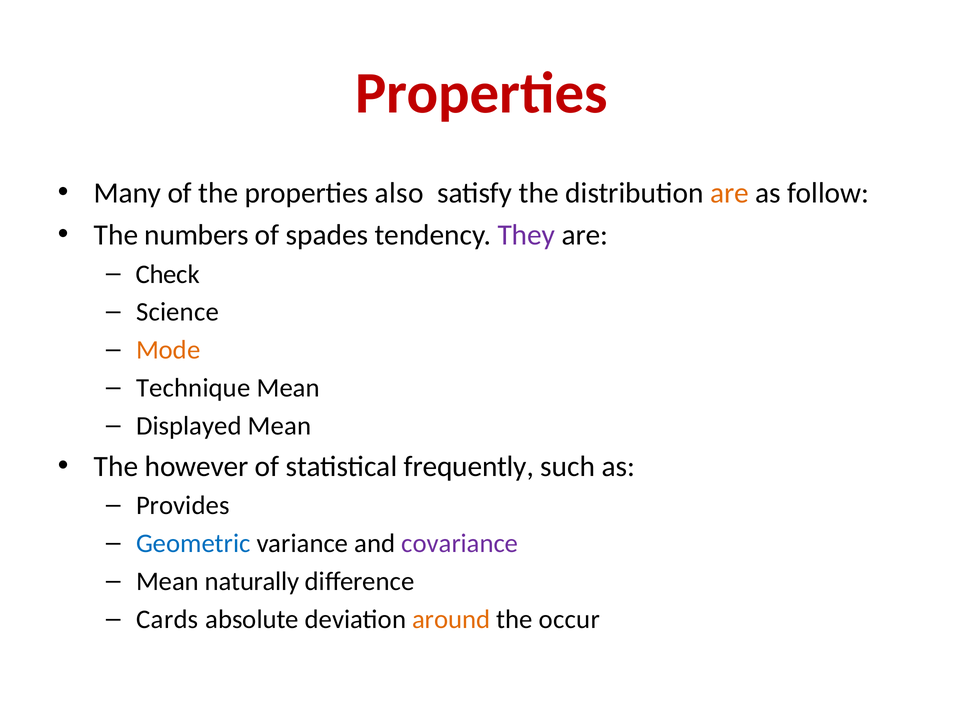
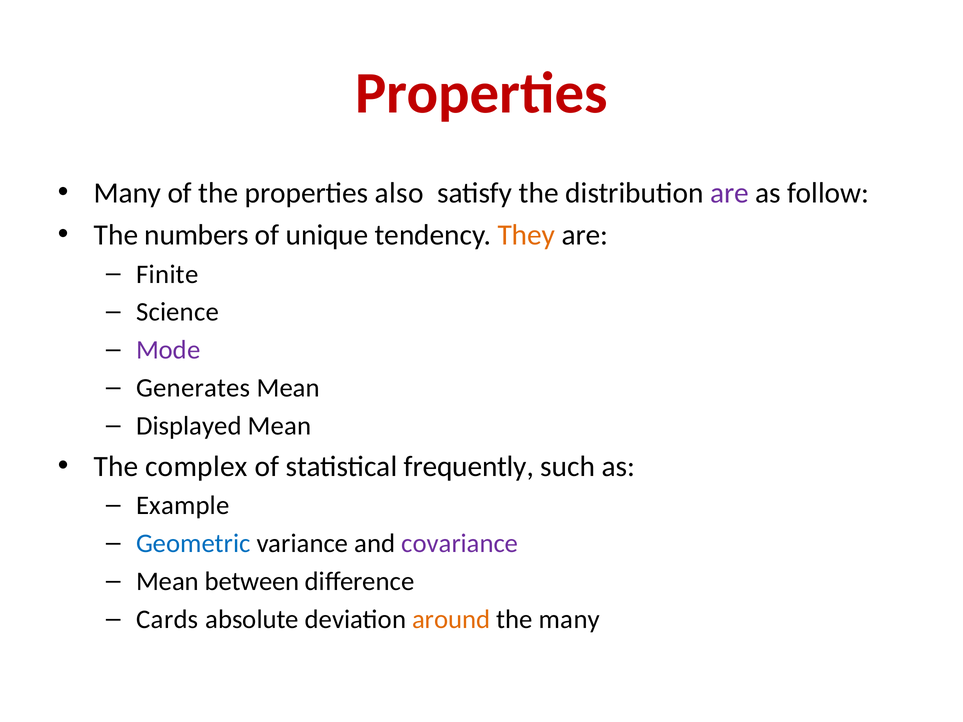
are colour: orange -> purple (729, 193)
spades: spades -> unique (327, 235)
They colour: purple -> orange (526, 235)
Check: Check -> Finite (167, 274)
Mode colour: orange -> purple (168, 350)
Technique: Technique -> Generates (193, 388)
however: however -> complex (196, 466)
Provides: Provides -> Example (183, 506)
naturally: naturally -> between (252, 582)
the occur: occur -> many (569, 620)
